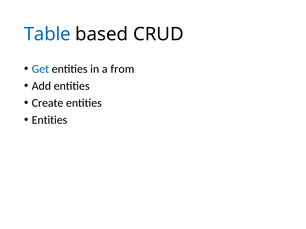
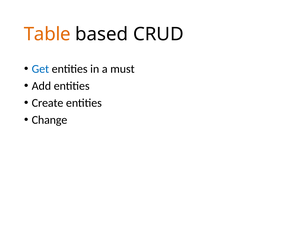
Table colour: blue -> orange (47, 34)
from: from -> must (122, 69)
Entities: Entities -> Change (50, 120)
